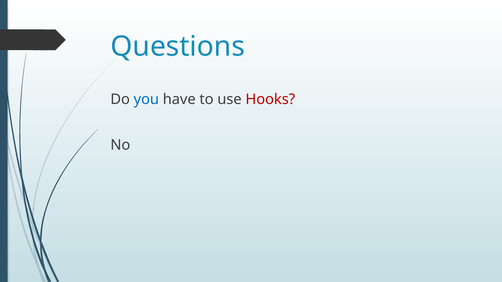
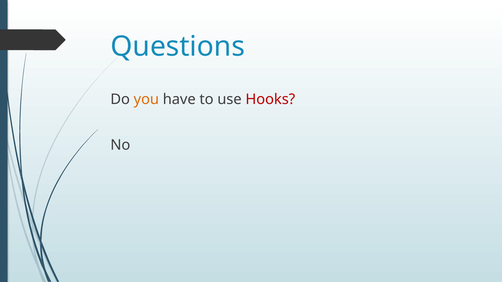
you colour: blue -> orange (146, 100)
